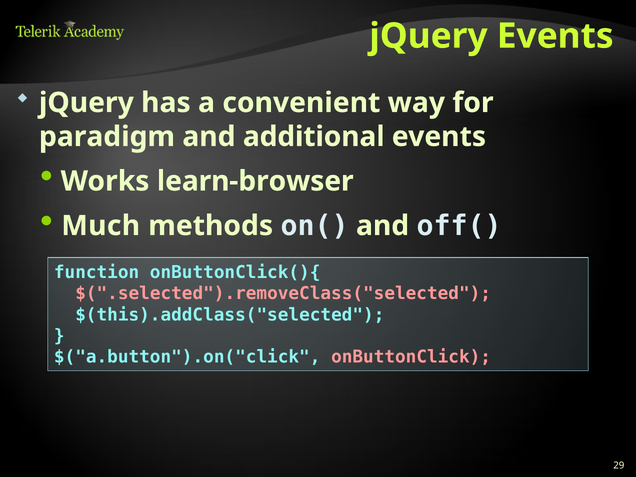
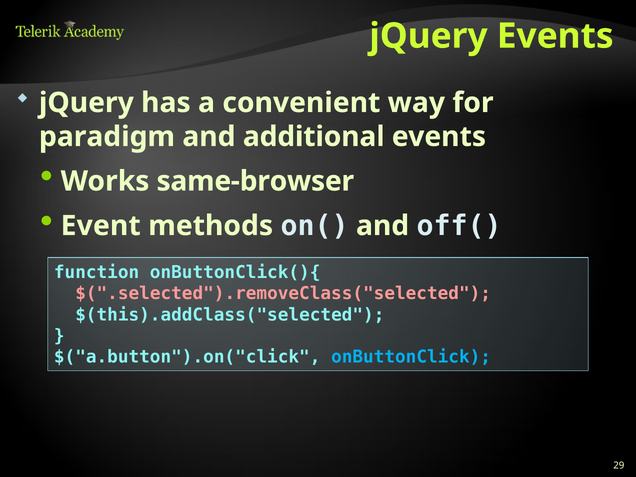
learn-browser: learn-browser -> same-browser (255, 181)
Much: Much -> Event (101, 226)
onButtonClick colour: pink -> light blue (411, 357)
